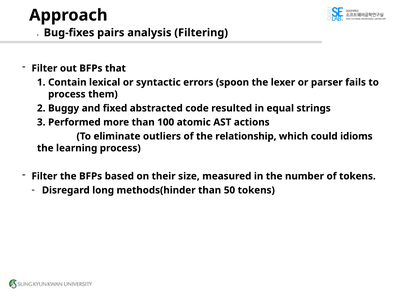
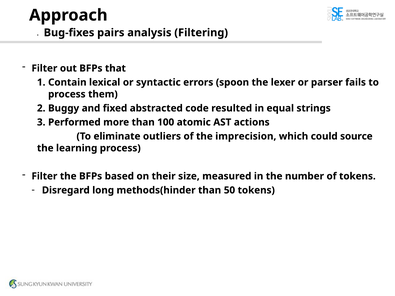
relationship: relationship -> imprecision (246, 136)
idioms: idioms -> source (356, 136)
